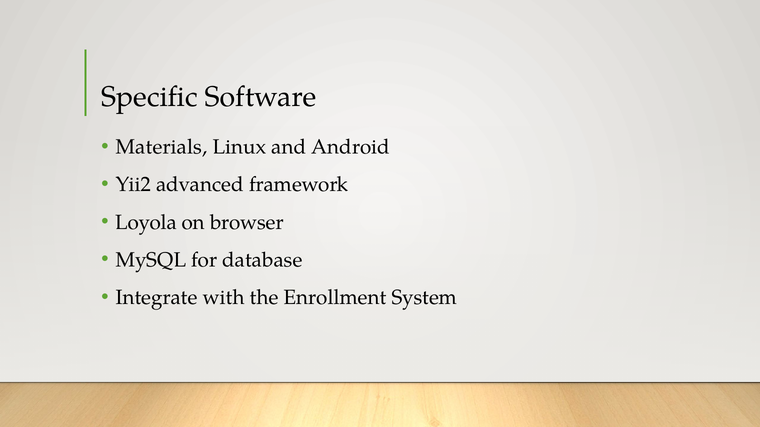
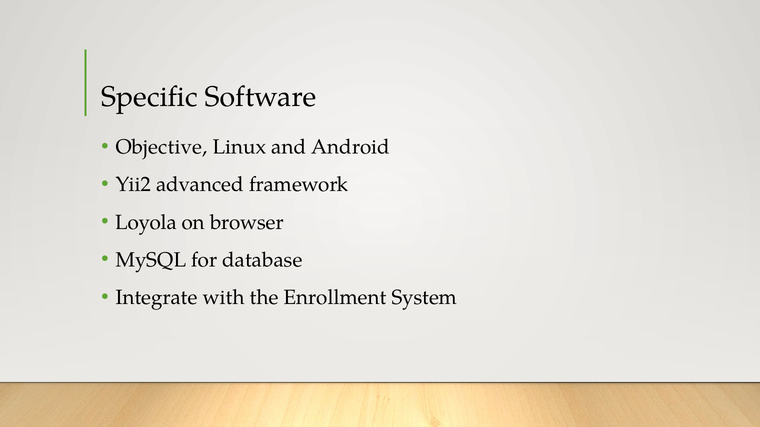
Materials: Materials -> Objective (162, 147)
